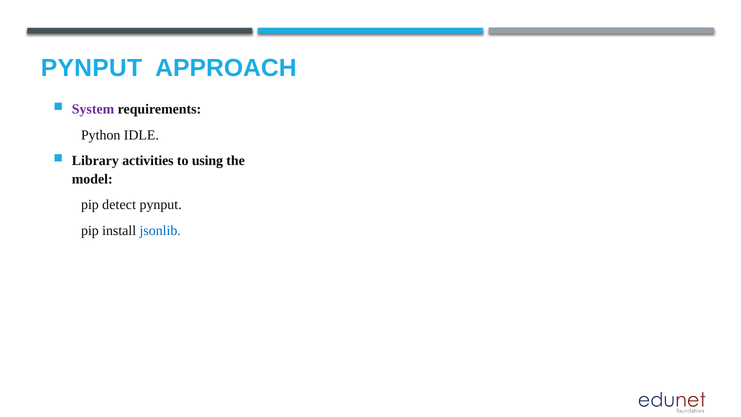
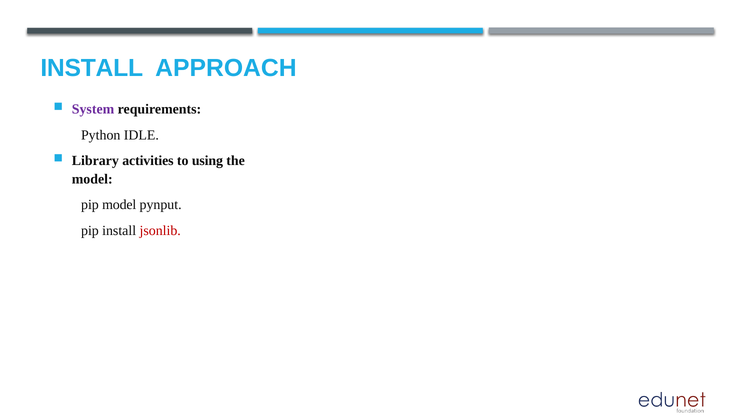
PYNPUT: PYNPUT -> INSTALL (92, 68)
pip detect: detect -> model (119, 205)
jsonlib colour: blue -> red (160, 230)
